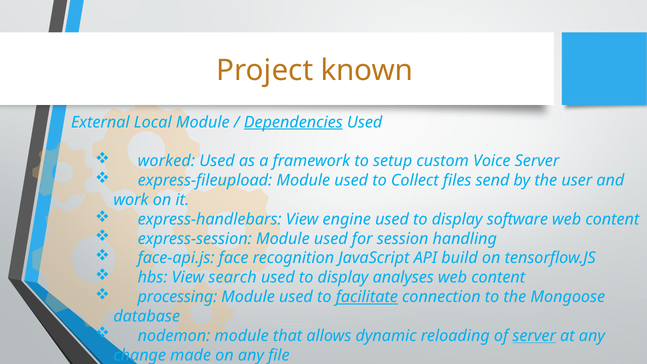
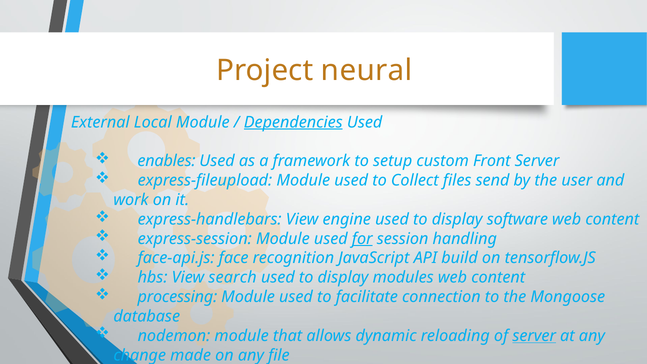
known: known -> neural (367, 71)
worked: worked -> enables (167, 161)
Voice: Voice -> Front (492, 161)
for underline: none -> present (362, 239)
analyses: analyses -> modules (403, 277)
facilitate underline: present -> none (367, 297)
